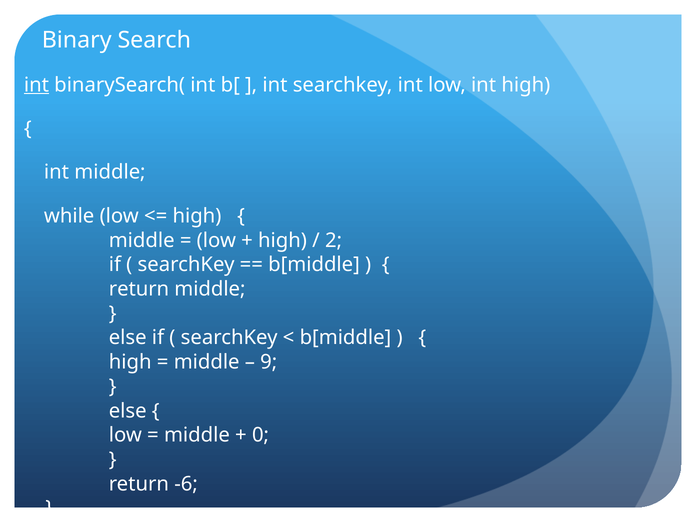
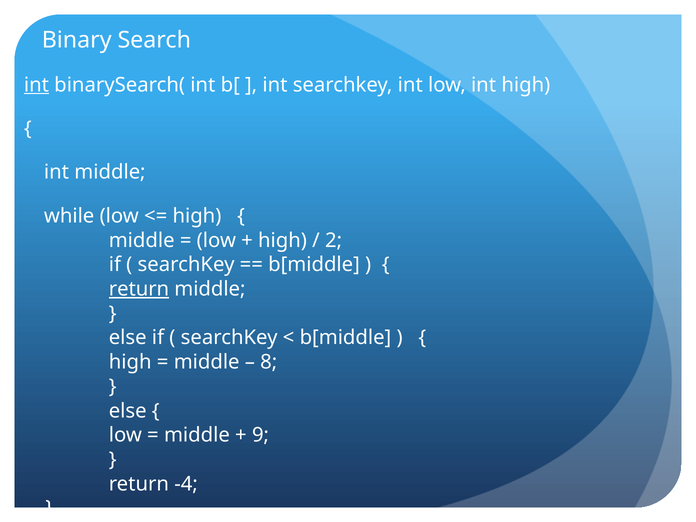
return underline: none -> present (139, 289)
9: 9 -> 8 (269, 362)
0: 0 -> 9 (261, 435)
-6: -6 -> -4 (186, 484)
